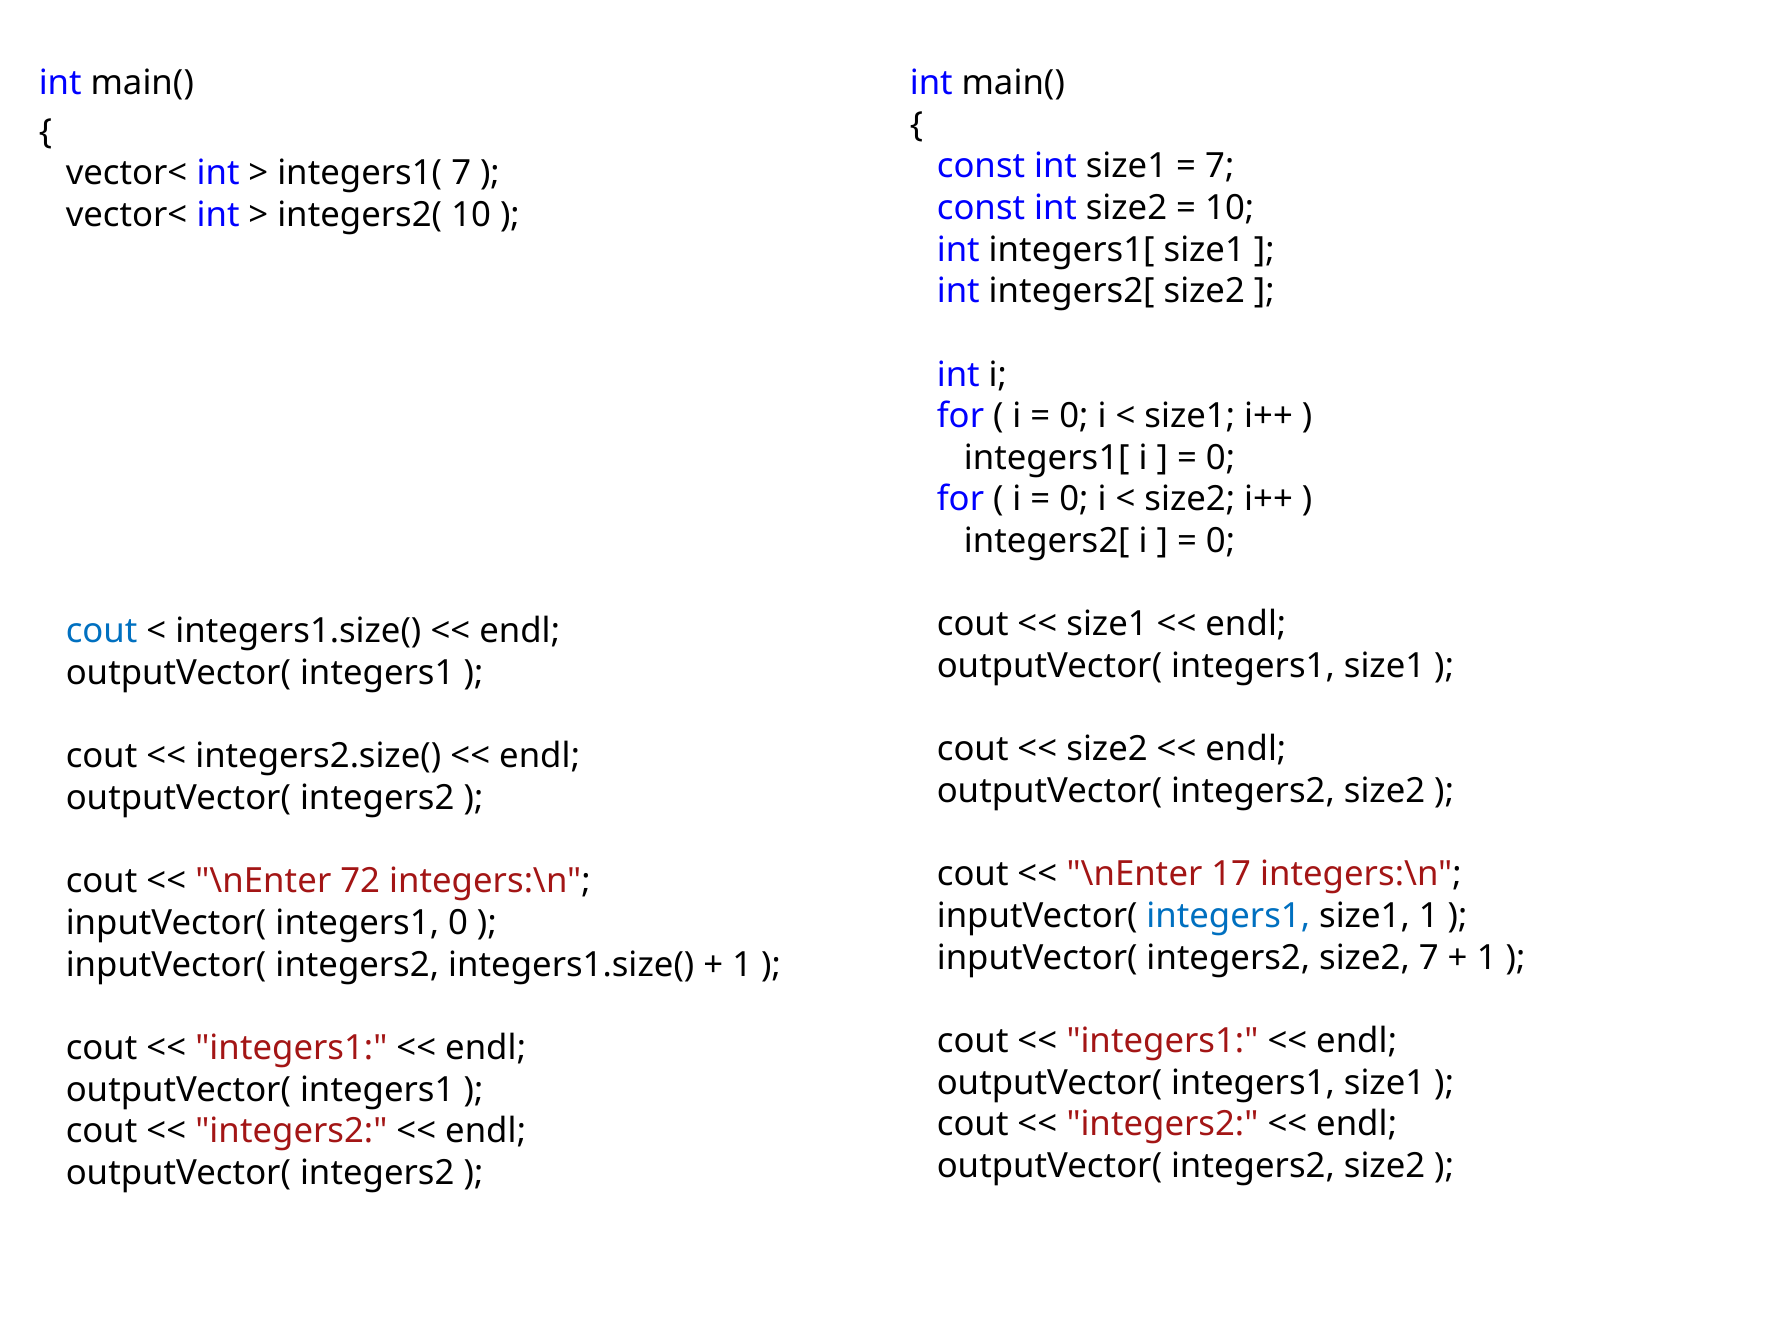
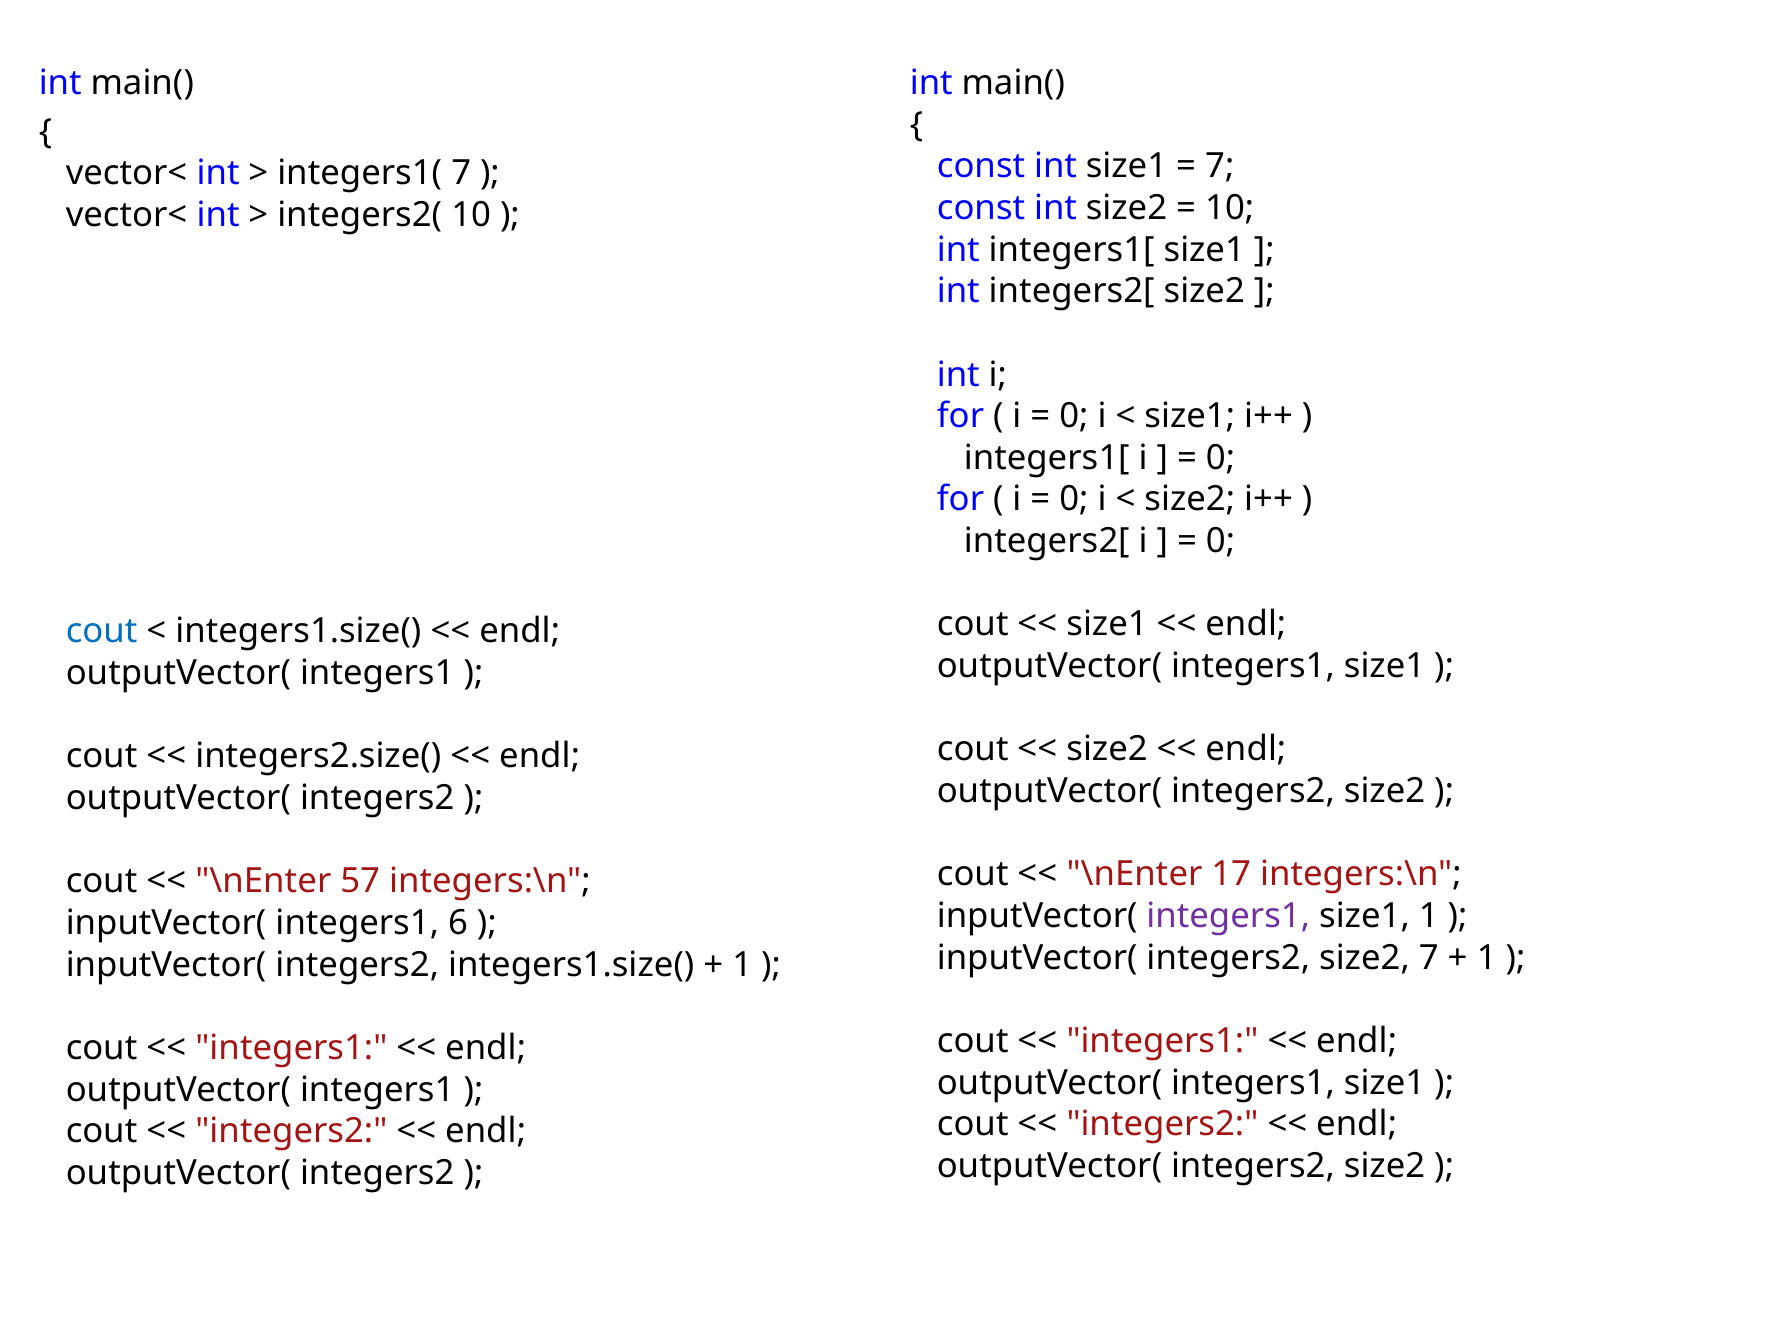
72: 72 -> 57 (360, 881)
integers1 colour: blue -> purple (1228, 916)
integers1 0: 0 -> 6 (458, 923)
